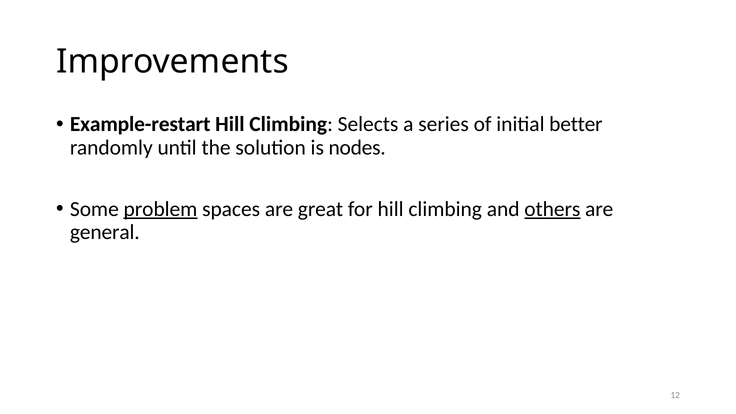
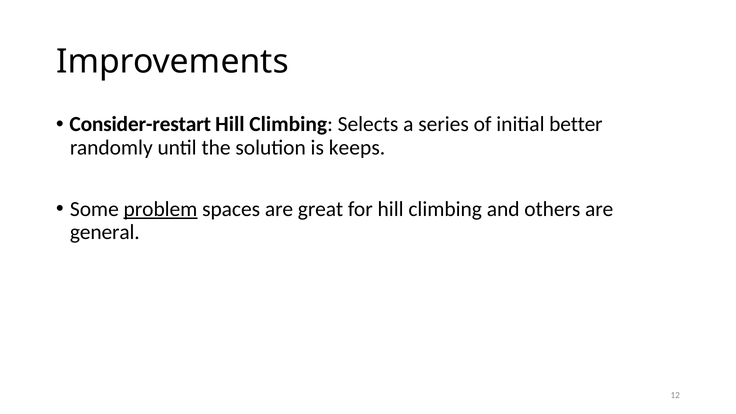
Example-restart: Example-restart -> Consider-restart (140, 124)
nodes: nodes -> keeps (357, 148)
others underline: present -> none (552, 209)
